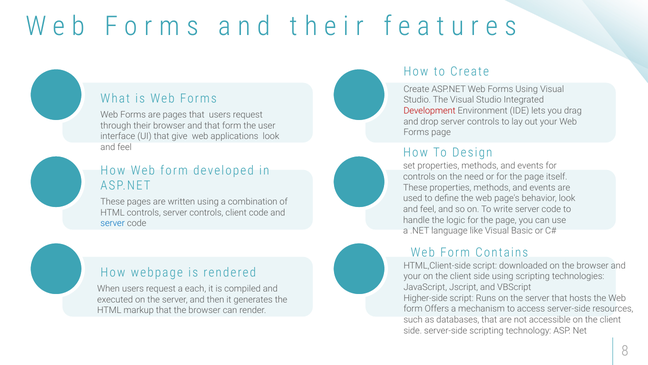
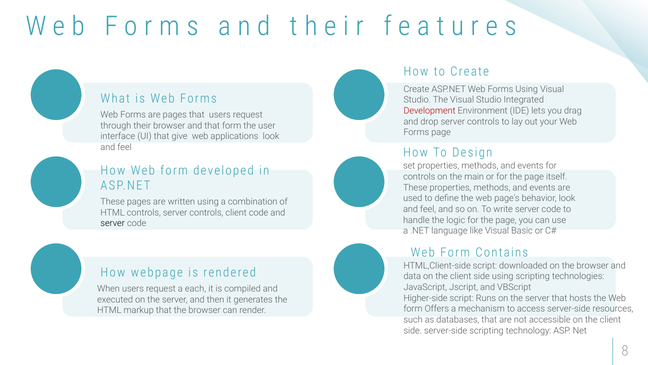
need: need -> main (474, 177)
server colour: blue -> black (113, 223)
your: your -> data (412, 276)
